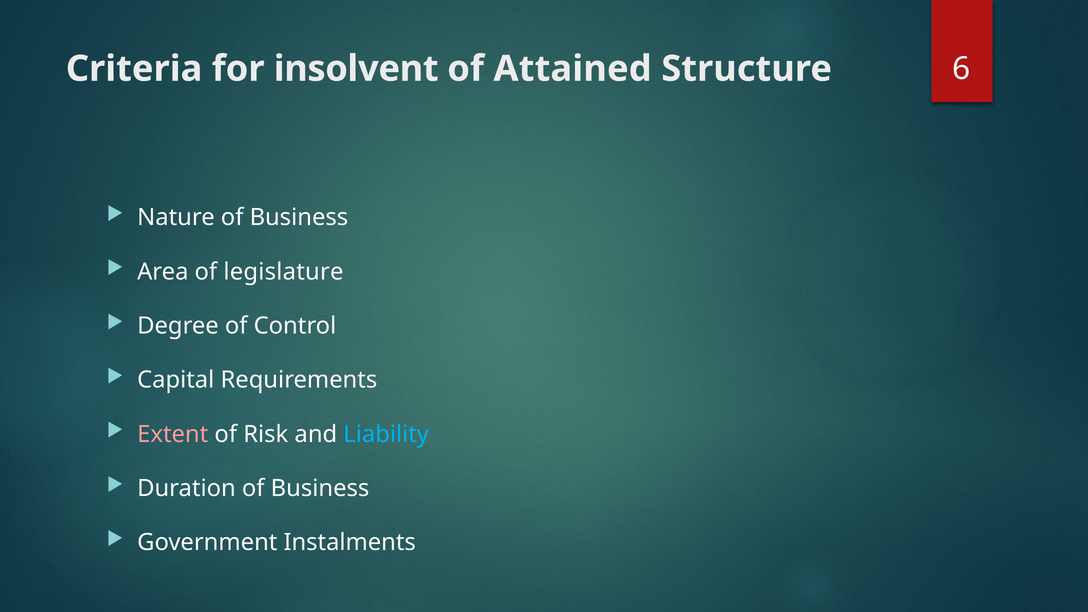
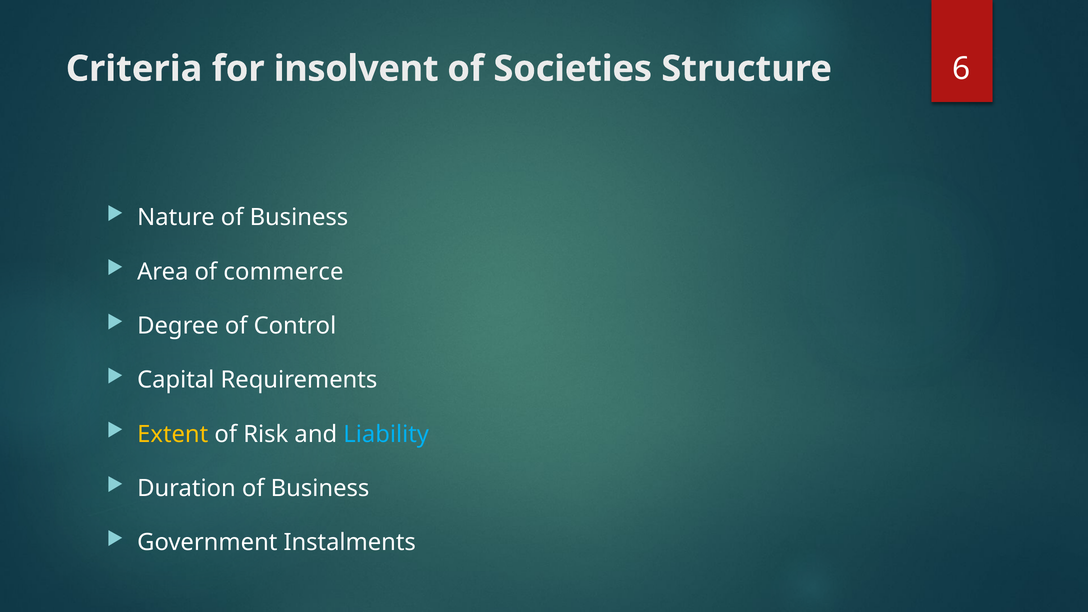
Attained: Attained -> Societies (573, 69)
legislature: legislature -> commerce (283, 272)
Extent colour: pink -> yellow (173, 434)
